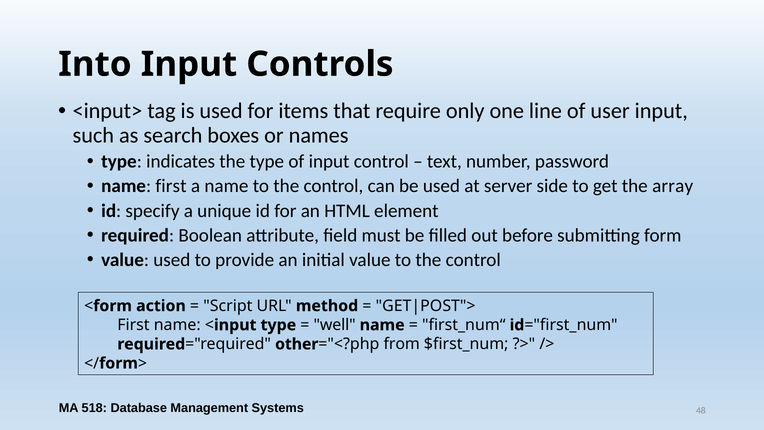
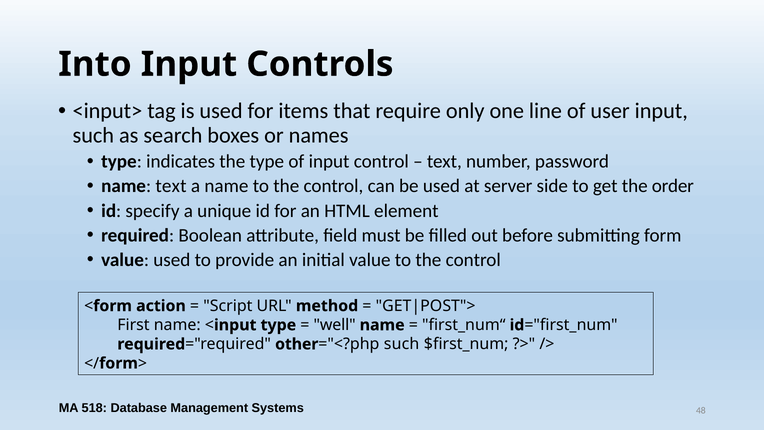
name first: first -> text (171, 186)
array: array -> order (673, 186)
from: from -> such (402, 344)
